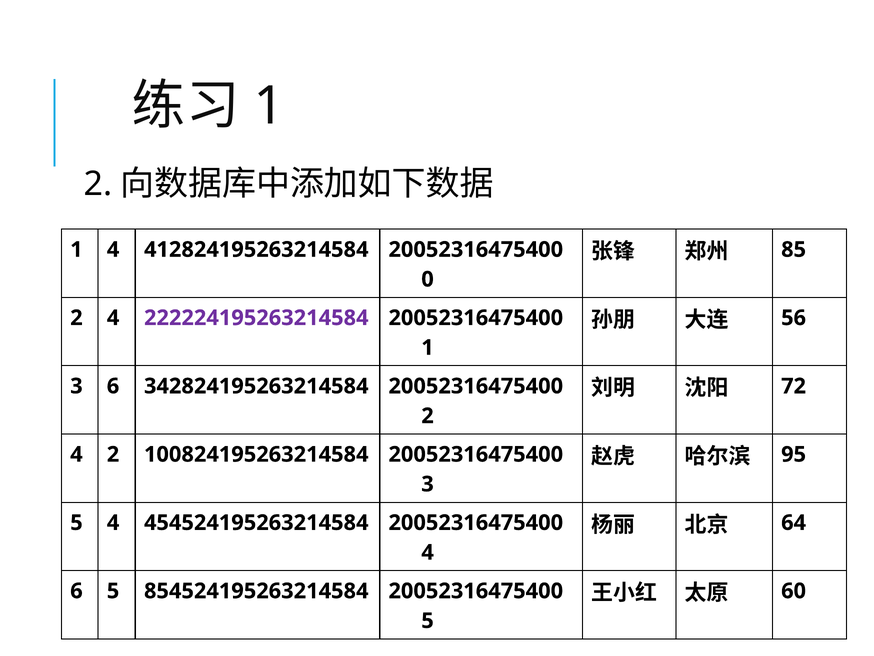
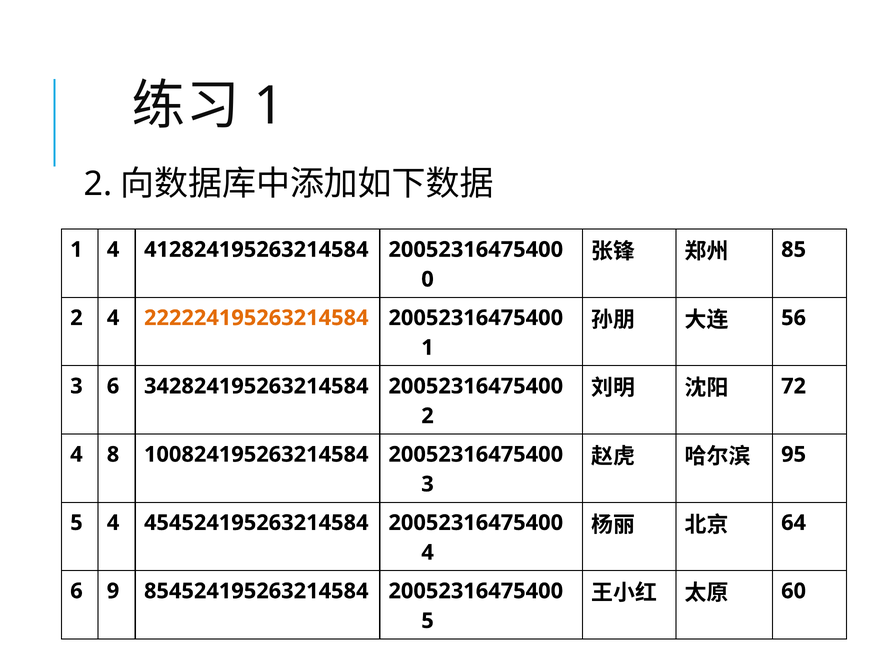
222224195263214584 colour: purple -> orange (256, 318)
4 2: 2 -> 8 (113, 454)
6 5: 5 -> 9 (113, 591)
